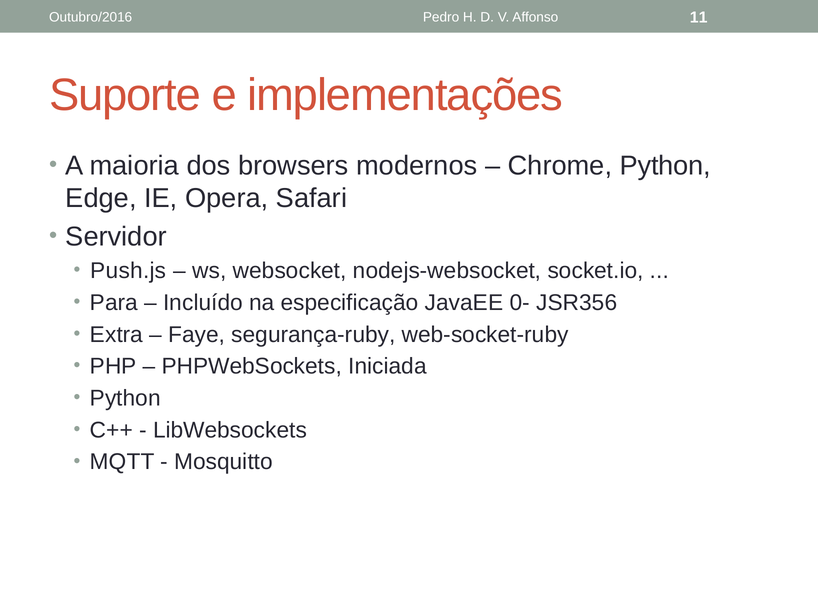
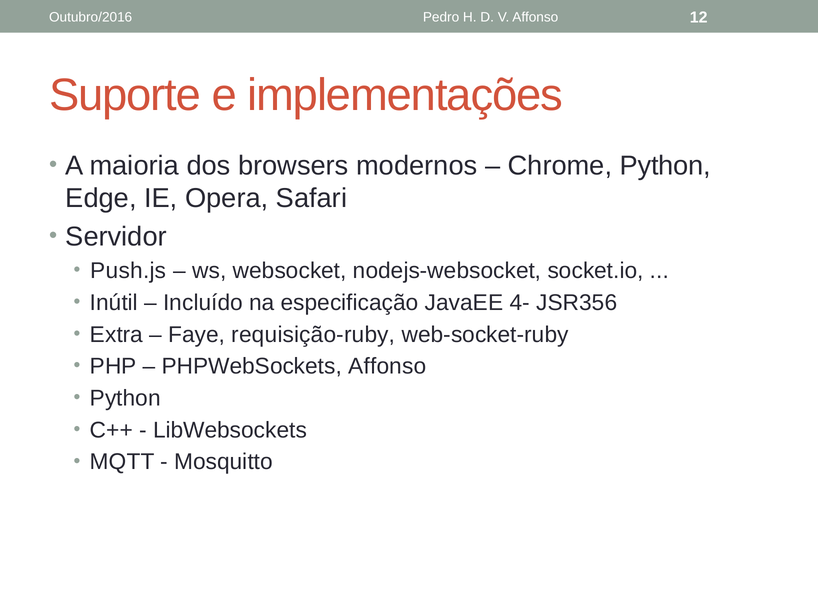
11: 11 -> 12 (699, 17)
Para: Para -> Inútil (114, 302)
0-: 0- -> 4- (520, 302)
segurança-ruby: segurança-ruby -> requisição-ruby (313, 334)
PHPWebSockets Iniciada: Iniciada -> Affonso (387, 366)
